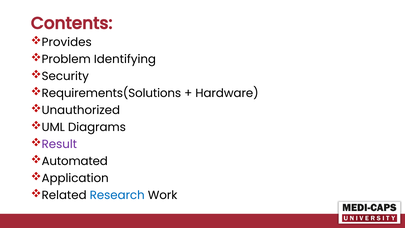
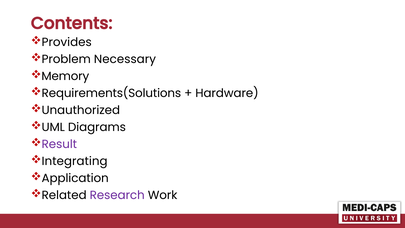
Identifying: Identifying -> Necessary (125, 59)
Security: Security -> Memory (65, 76)
Automated: Automated -> Integrating (75, 161)
Research colour: blue -> purple (117, 195)
